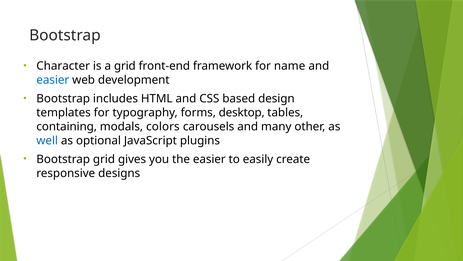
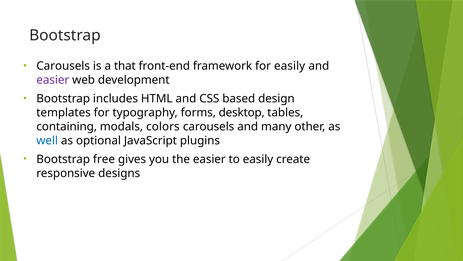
Character: Character -> Carousels (63, 66)
a grid: grid -> that (125, 66)
for name: name -> easily (290, 66)
easier colour: blue -> purple (53, 80)
Bootstrap grid: grid -> free (104, 159)
